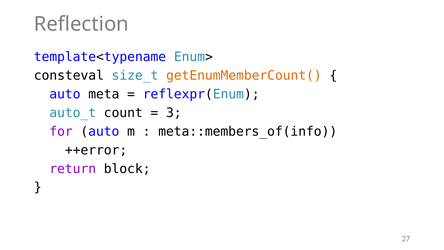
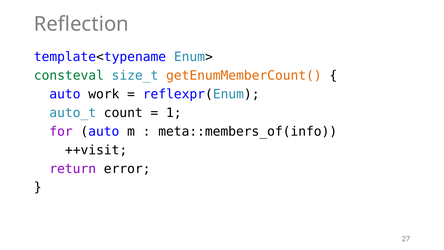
consteval colour: black -> green (69, 75)
meta: meta -> work (104, 94)
3: 3 -> 1 (174, 113)
++error: ++error -> ++visit (96, 150)
block: block -> error (127, 169)
